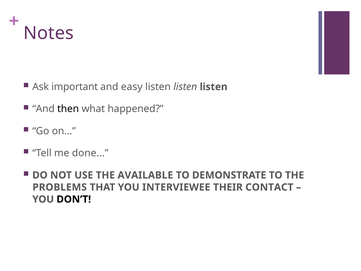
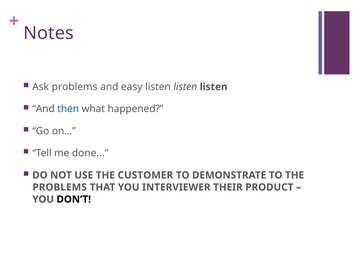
Ask important: important -> problems (75, 87)
then colour: black -> blue (68, 109)
AVAILABLE: AVAILABLE -> CUSTOMER (145, 175)
INTERVIEWEE: INTERVIEWEE -> INTERVIEWER (176, 187)
CONTACT: CONTACT -> PRODUCT (269, 187)
